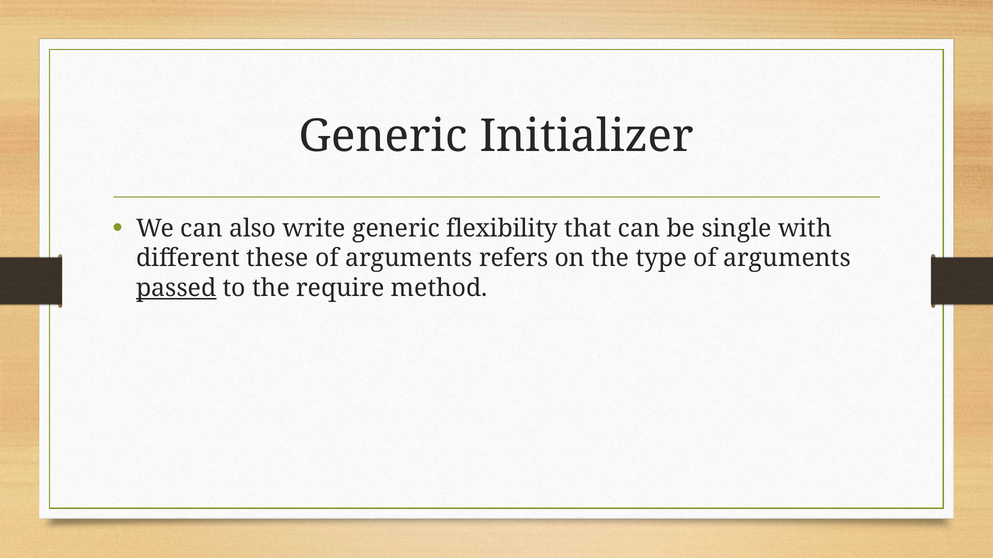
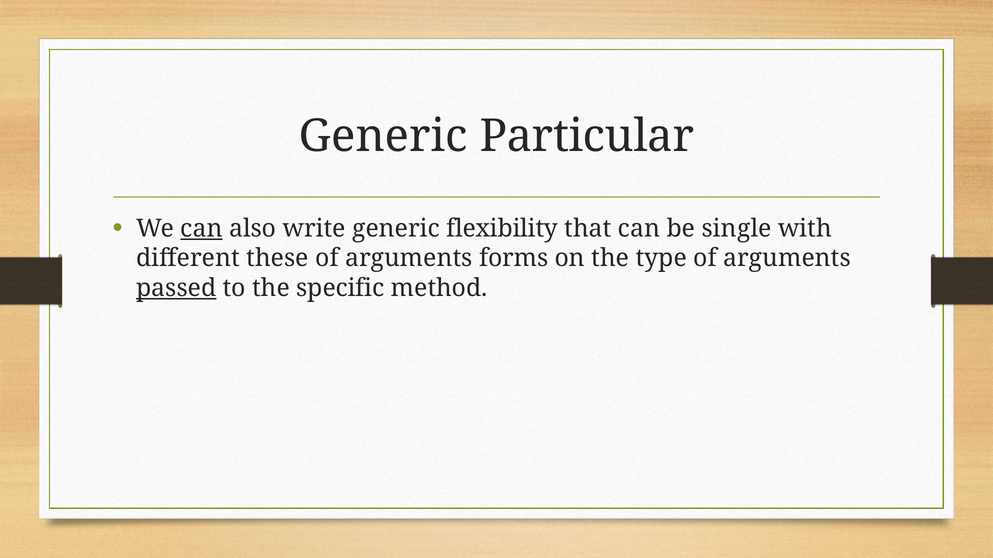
Initializer: Initializer -> Particular (587, 136)
can underline: none -> present (202, 229)
refers: refers -> forms (514, 258)
require: require -> specific (340, 288)
